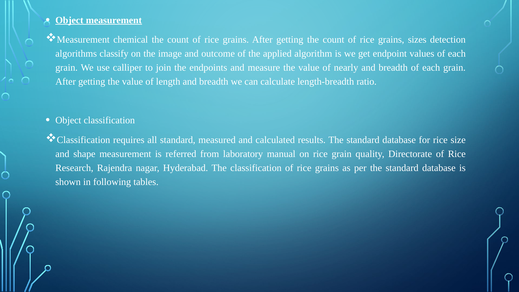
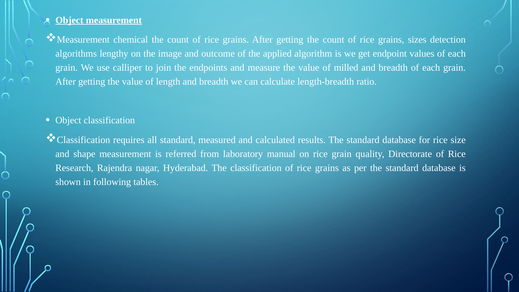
classify: classify -> lengthy (114, 54)
nearly: nearly -> milled (346, 68)
